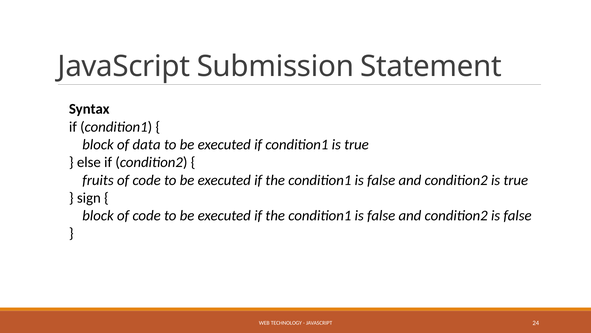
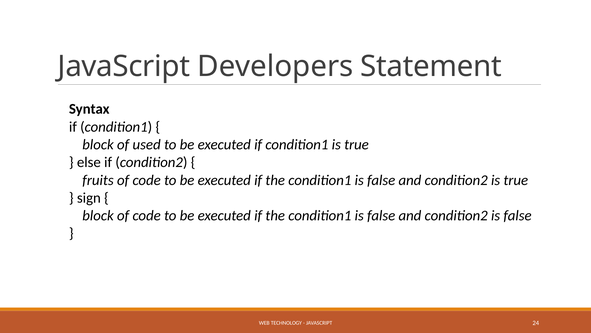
Submission: Submission -> Developers (275, 66)
data: data -> used (147, 144)
